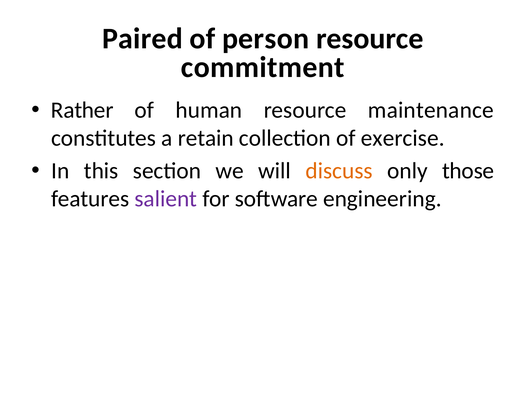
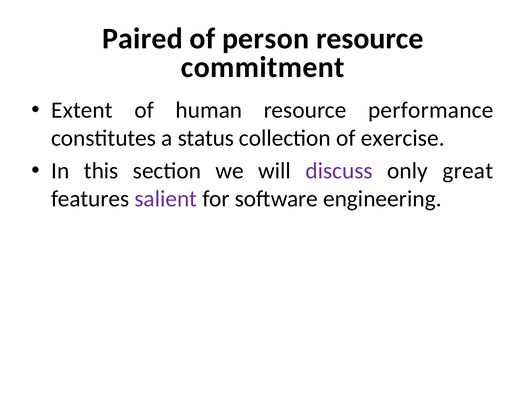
Rather: Rather -> Extent (82, 110)
maintenance: maintenance -> performance (431, 110)
retain: retain -> status (206, 138)
discuss colour: orange -> purple (339, 171)
those: those -> great (468, 171)
